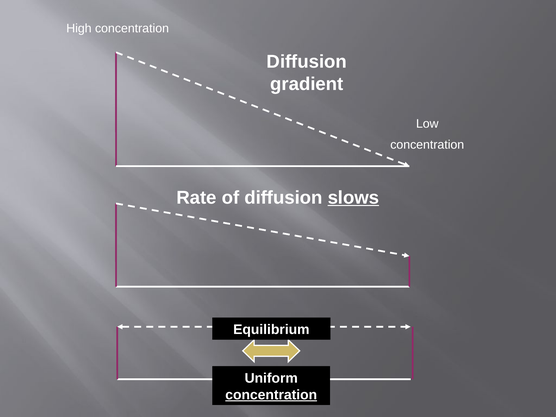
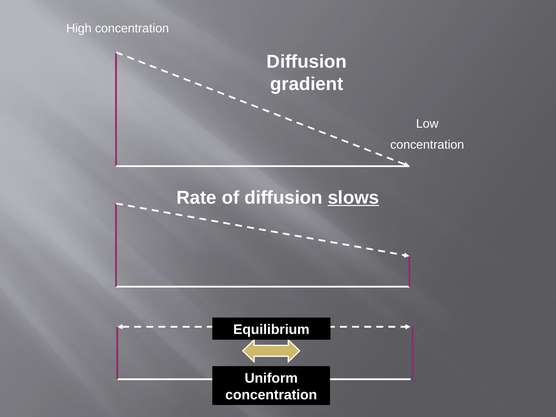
concentration underline: present -> none (271, 395)
